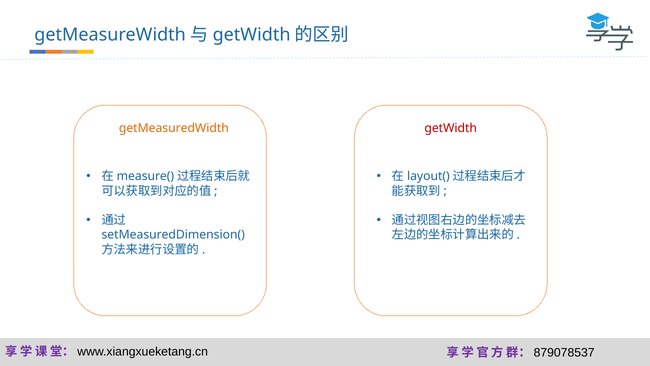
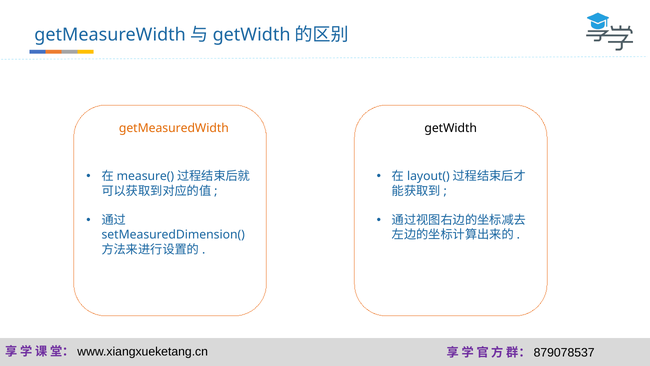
getWidth colour: red -> black (451, 128)
